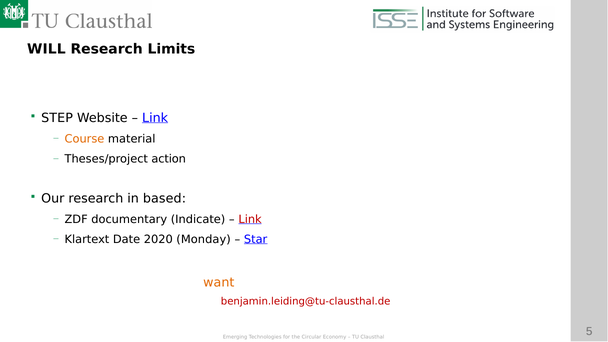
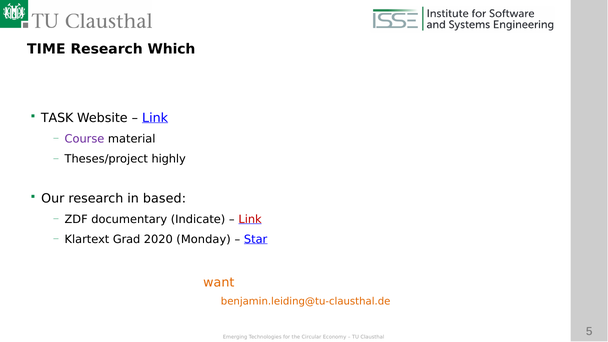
WILL: WILL -> TIME (46, 49)
Limits: Limits -> Which (171, 49)
STEP: STEP -> TASK (57, 118)
Course colour: orange -> purple (84, 139)
action: action -> highly (169, 159)
Date: Date -> Grad (127, 239)
benjamin.leiding@tu-clausthal.de colour: red -> orange (306, 301)
